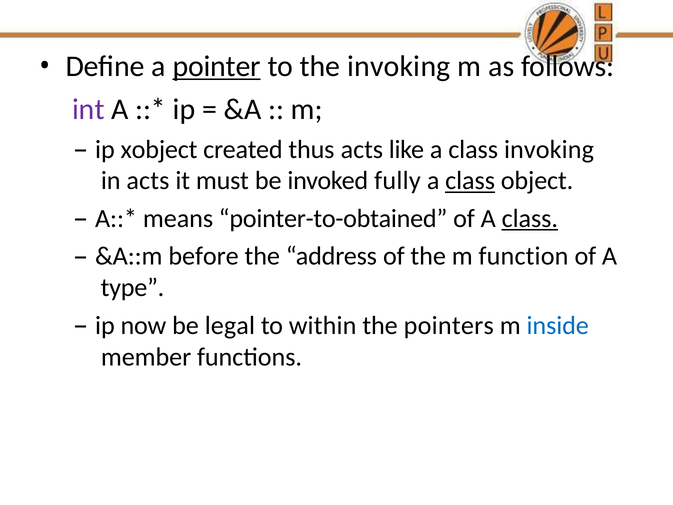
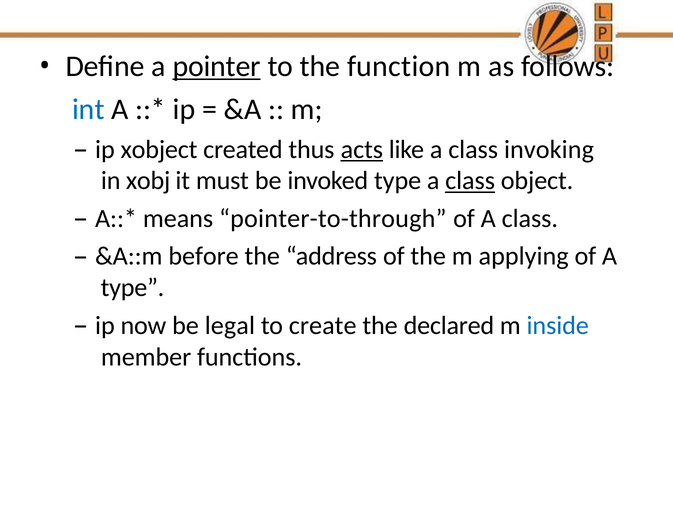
the invoking: invoking -> function (399, 66)
int colour: purple -> blue (88, 110)
acts underline: none -> present (362, 149)
in acts: acts -> xobj (148, 181)
invoked fully: fully -> type (398, 181)
pointer-to-obtained: pointer-to-obtained -> pointer-to-through (333, 218)
class underline: present -> none (530, 218)
function: function -> applying (524, 256)
within: within -> create (323, 325)
pointers: pointers -> declared (449, 325)
